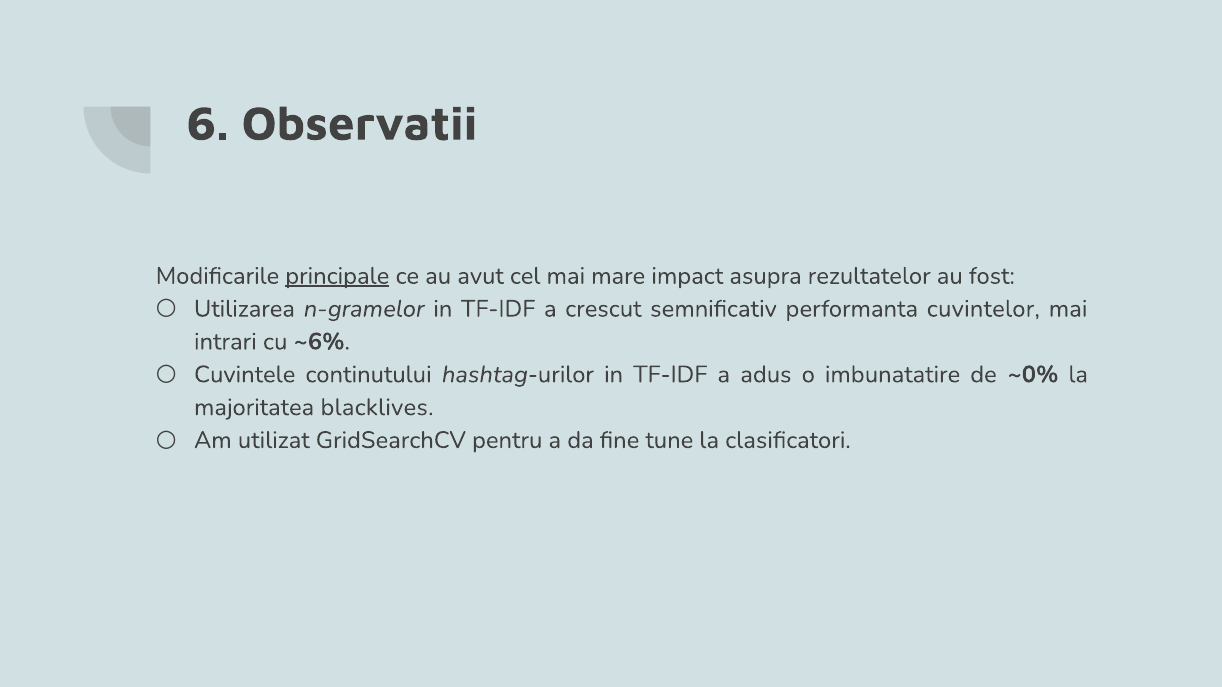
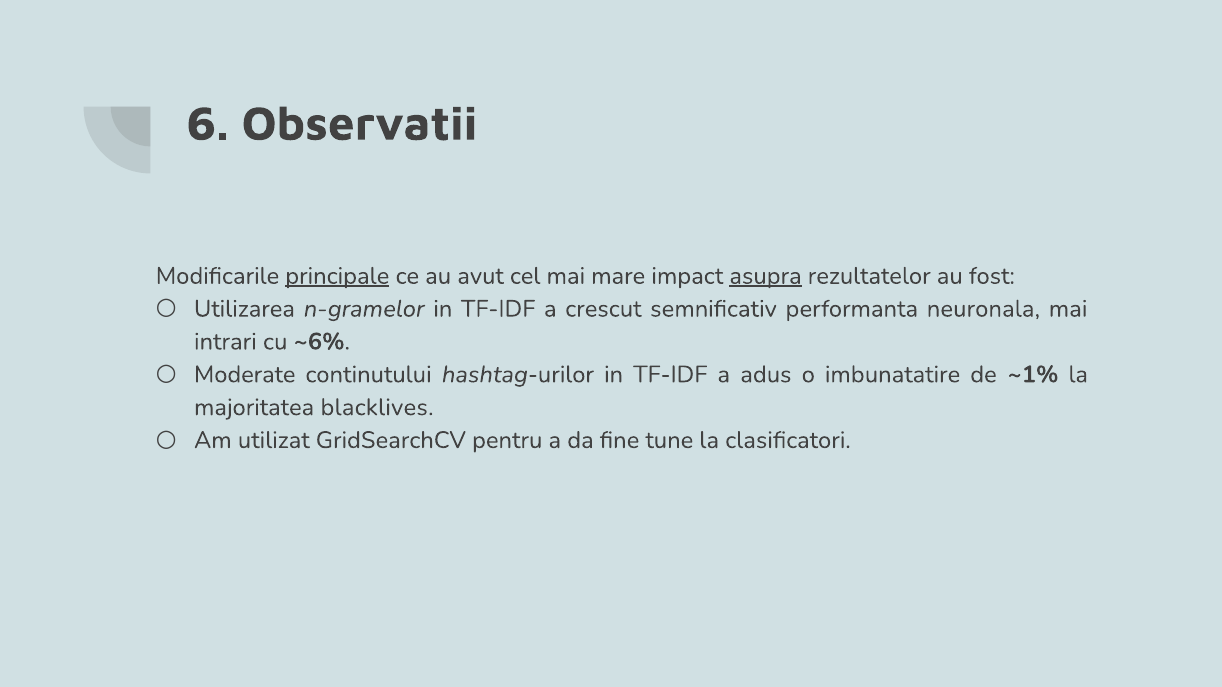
asupra underline: none -> present (766, 276)
cuvintelor: cuvintelor -> neuronala (983, 309)
Cuvintele: Cuvintele -> Moderate (245, 375)
~0%: ~0% -> ~1% (1033, 375)
